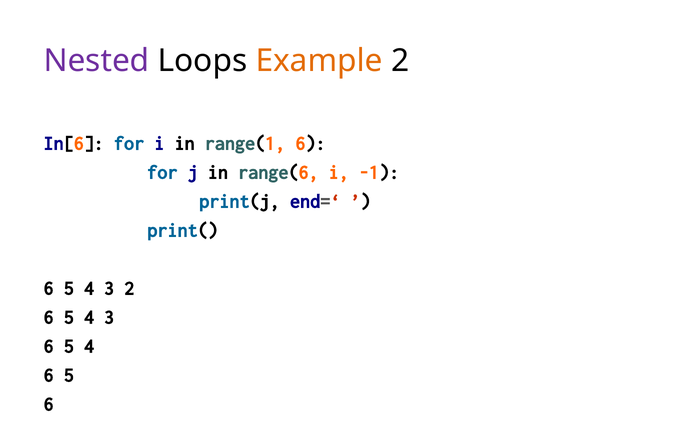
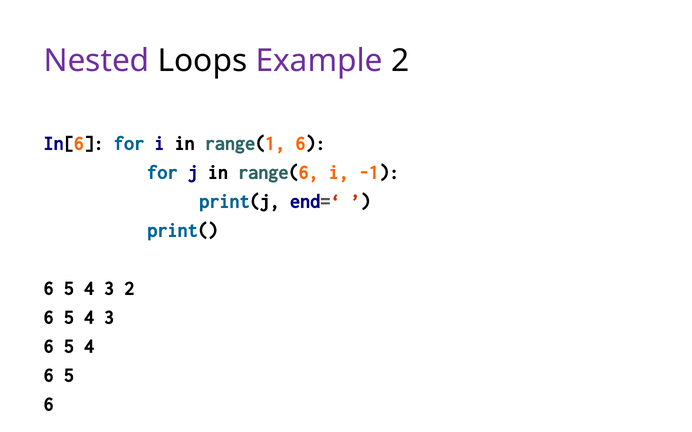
Example colour: orange -> purple (319, 61)
